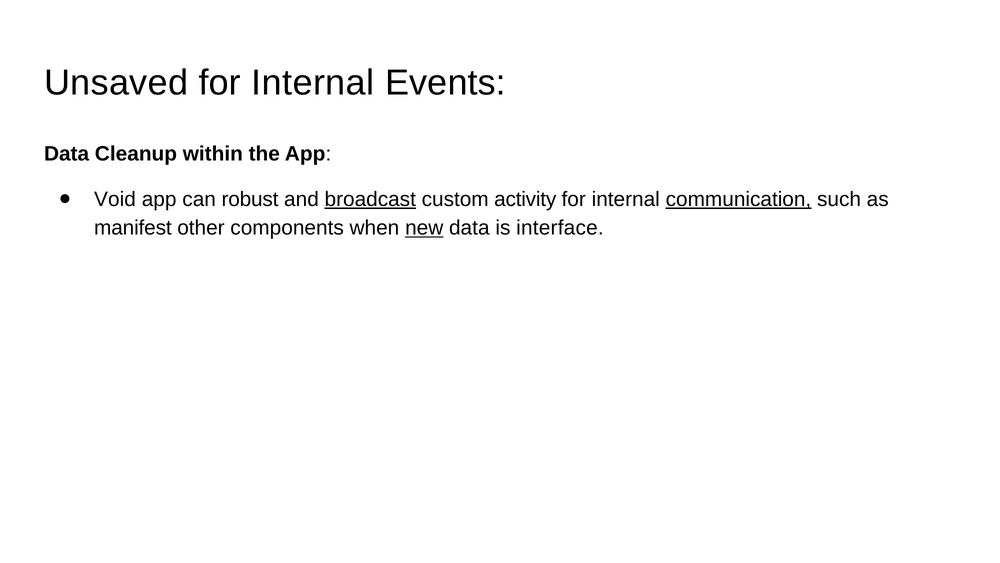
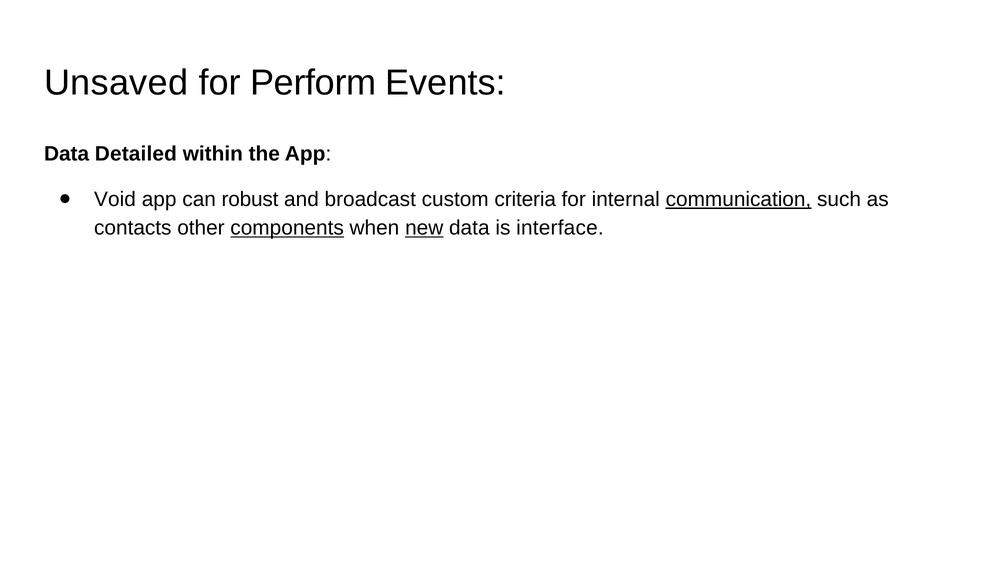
Internal: Internal -> Perform (313, 83)
Cleanup: Cleanup -> Detailed (136, 154)
broadcast underline: present -> none (370, 199)
activity: activity -> criteria (525, 199)
manifest: manifest -> contacts (133, 228)
components underline: none -> present (287, 228)
